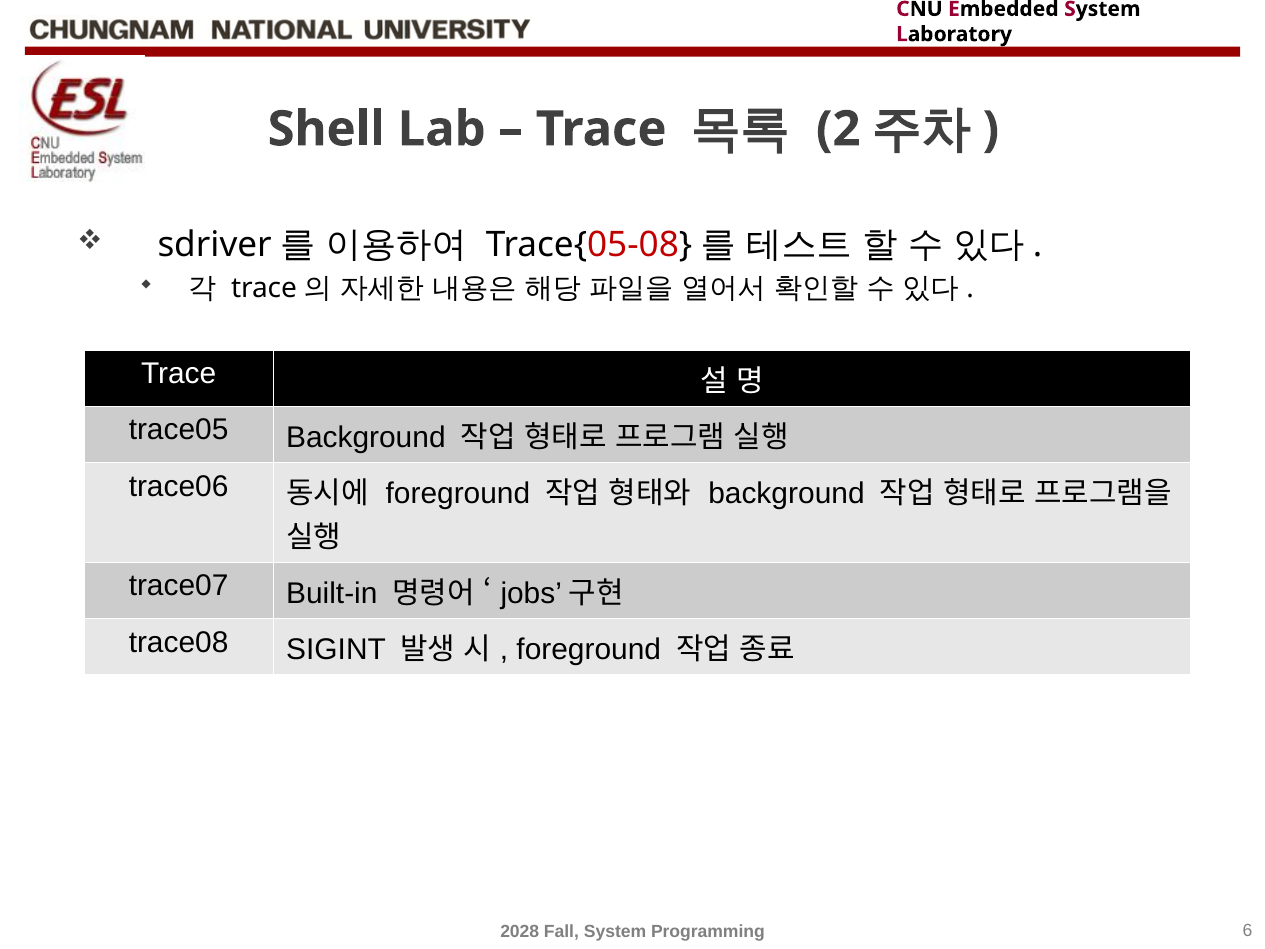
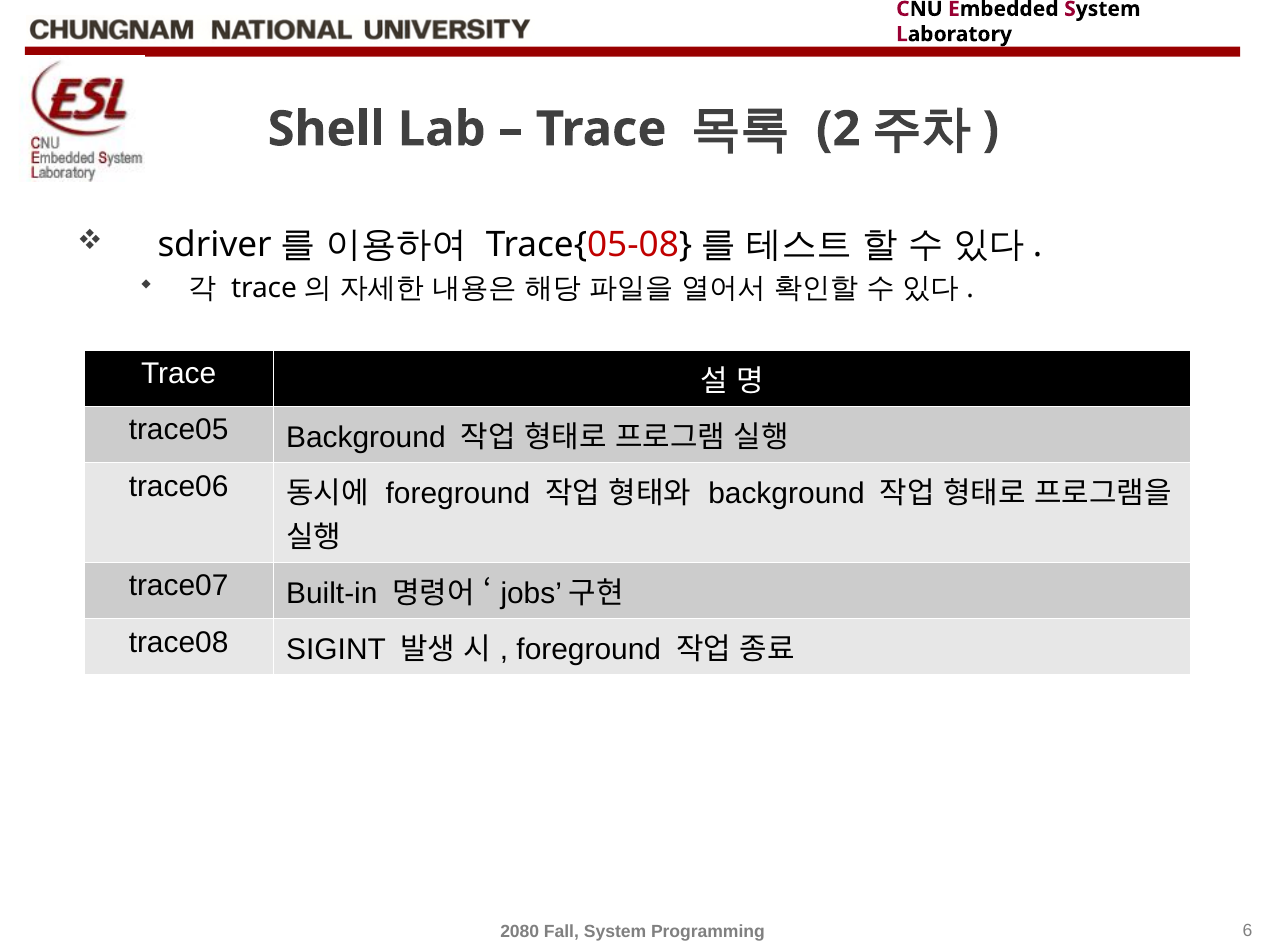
2028: 2028 -> 2080 (520, 932)
